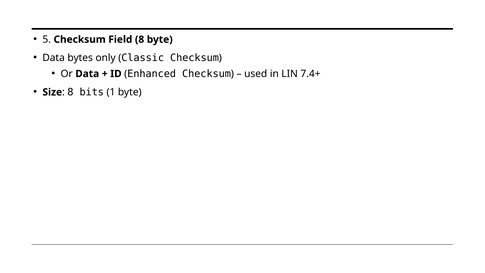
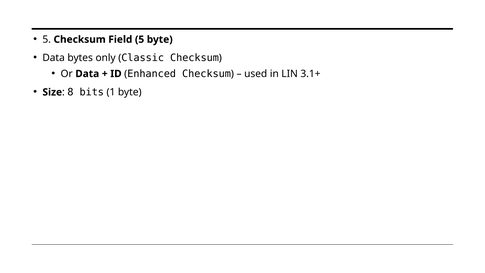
Field 8: 8 -> 5 (140, 39)
7.4+: 7.4+ -> 3.1+ (310, 74)
